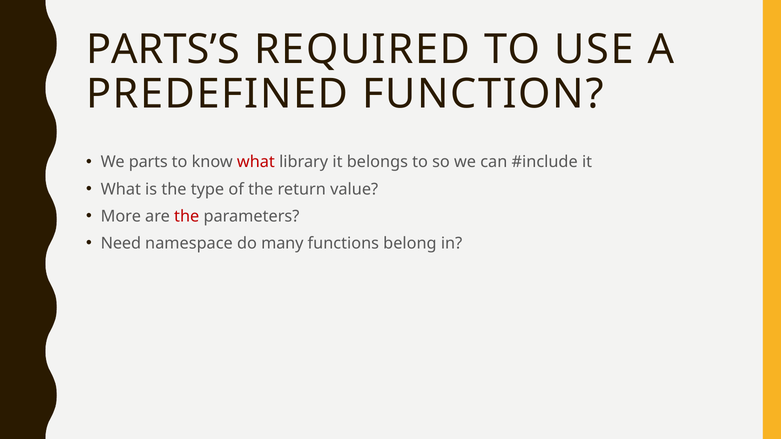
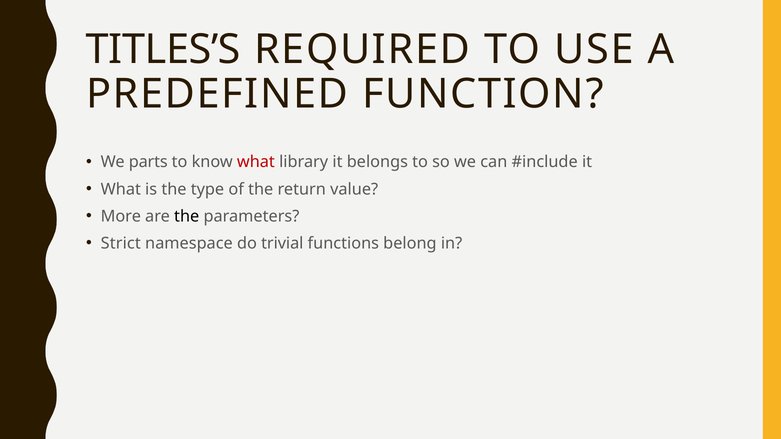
PARTS’S: PARTS’S -> TITLES’S (163, 50)
the colour: red -> black (187, 217)
Need: Need -> Strict (121, 244)
many: many -> trivial (282, 244)
